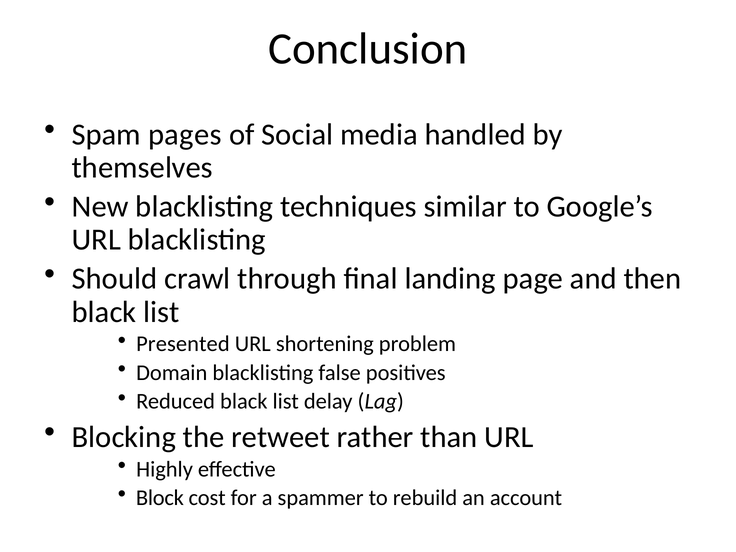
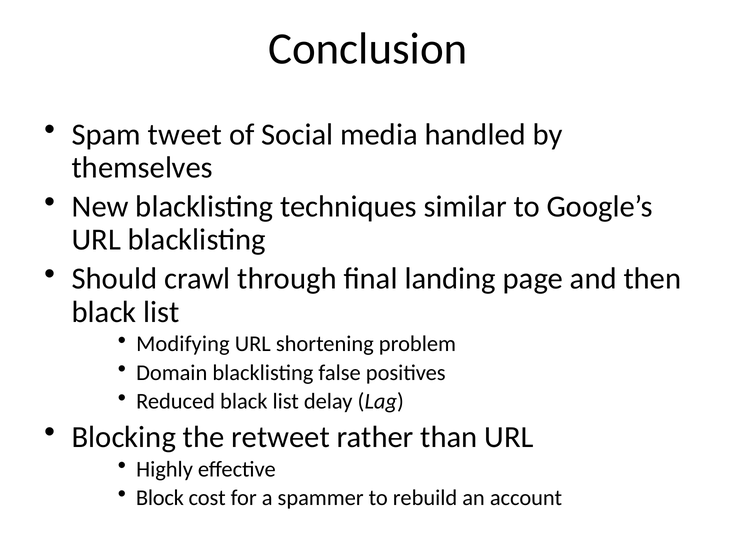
pages: pages -> tweet (185, 135)
Presented: Presented -> Modifying (183, 344)
